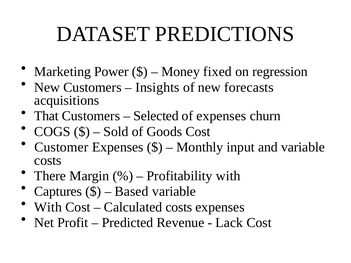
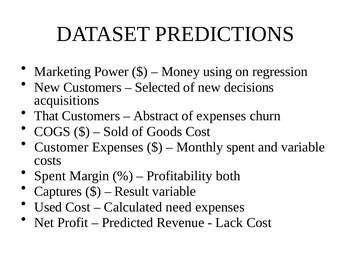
fixed: fixed -> using (218, 72)
Insights: Insights -> Selected (158, 87)
forecasts: forecasts -> decisions (249, 87)
Selected: Selected -> Abstract (156, 116)
Monthly input: input -> spent (241, 147)
There: There -> Spent (50, 176)
Profitability with: with -> both (228, 176)
Based: Based -> Result (132, 192)
With: With -> Used (48, 207)
Calculated costs: costs -> need (179, 207)
